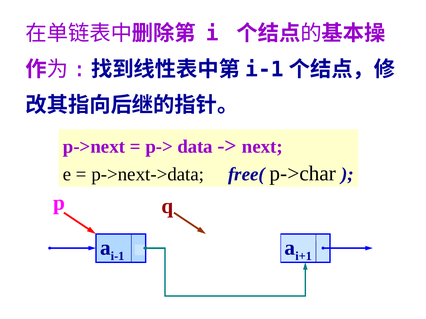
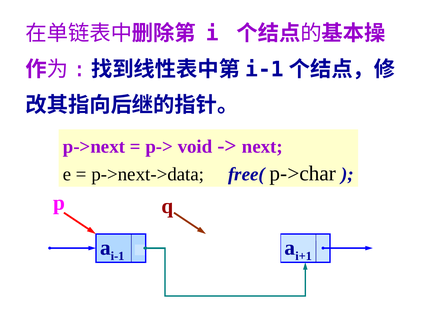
data: data -> void (195, 147)
